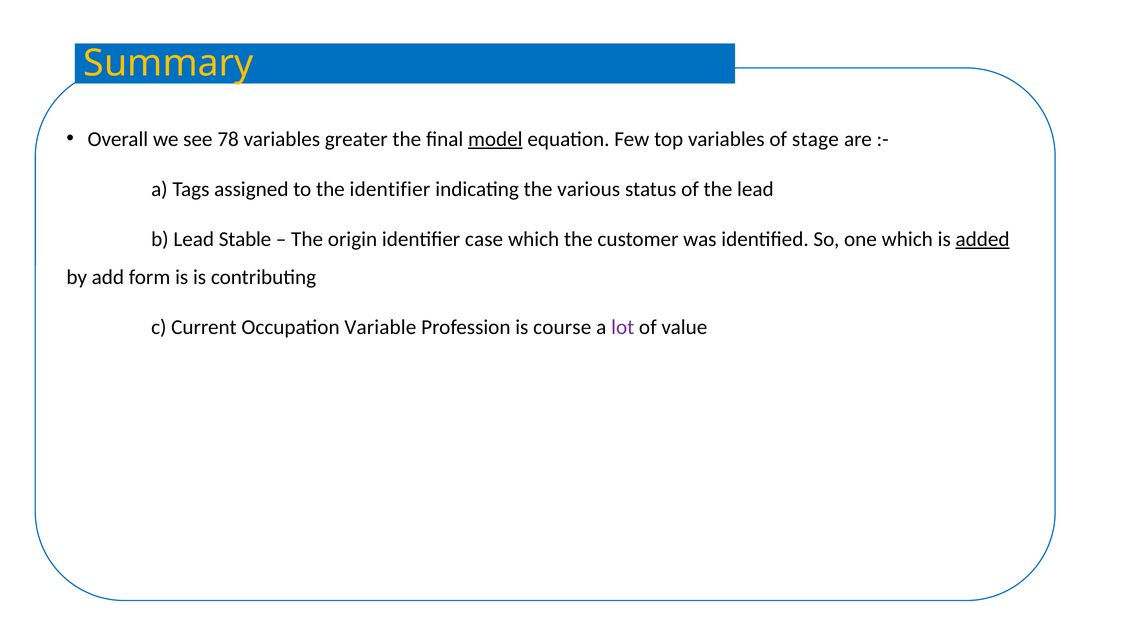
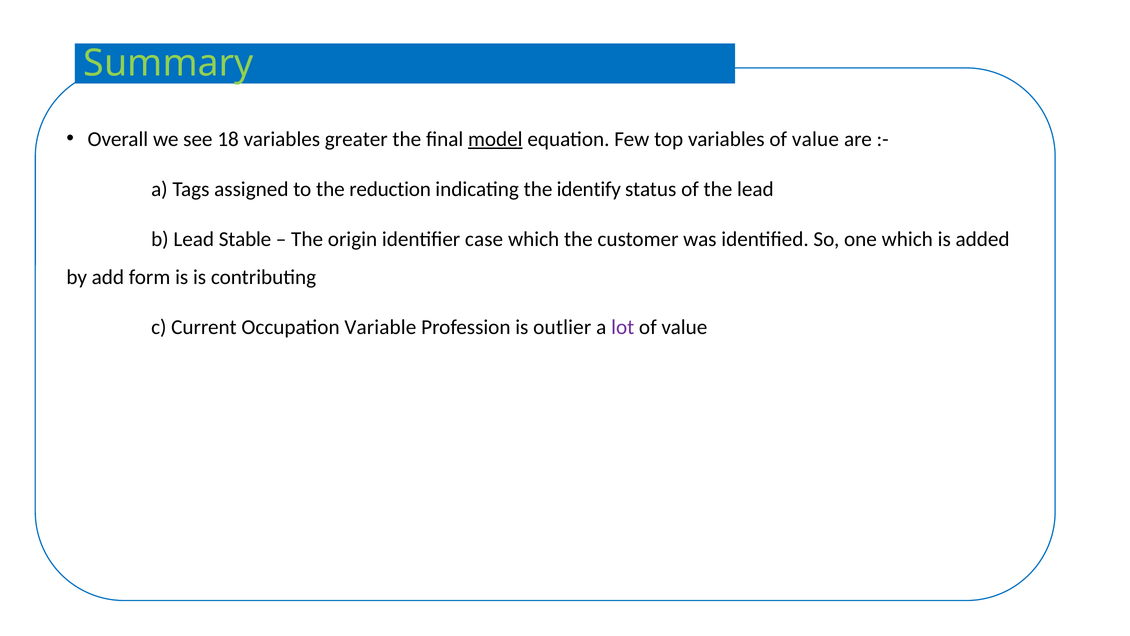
Summary colour: yellow -> light green (168, 63)
78: 78 -> 18 (228, 139)
variables of stage: stage -> value (815, 139)
the identifier: identifier -> reduction (390, 189)
various: various -> identify (589, 189)
added underline: present -> none (983, 239)
course: course -> outlier (562, 327)
